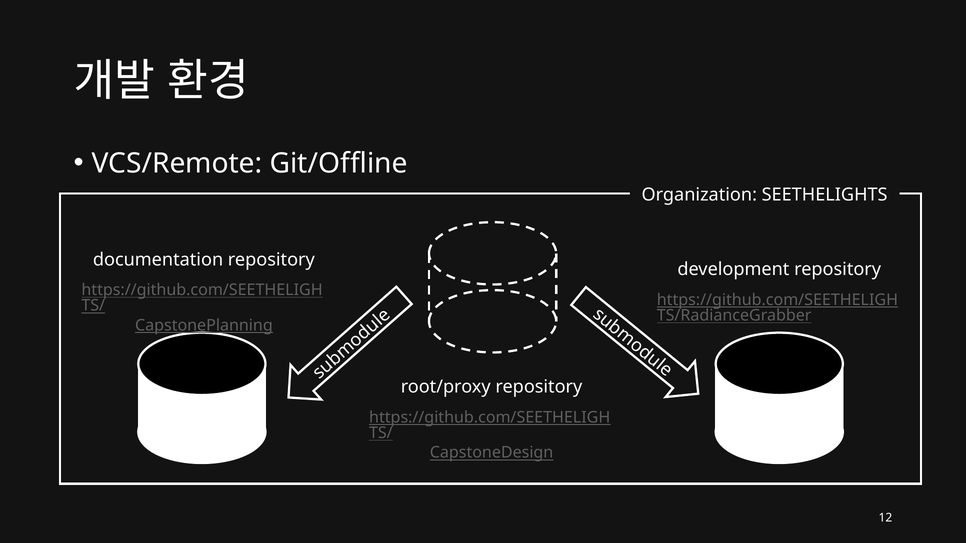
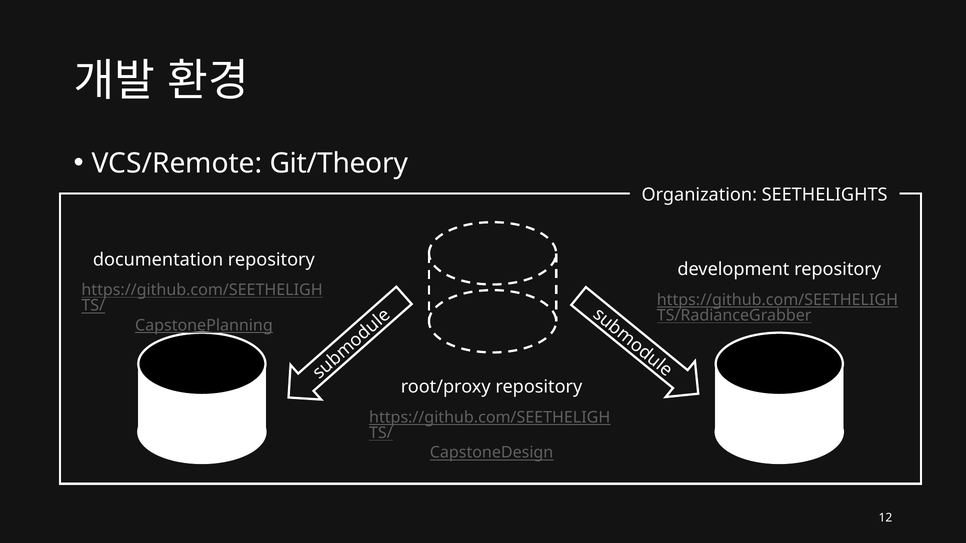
Git/Offline: Git/Offline -> Git/Theory (339, 163)
